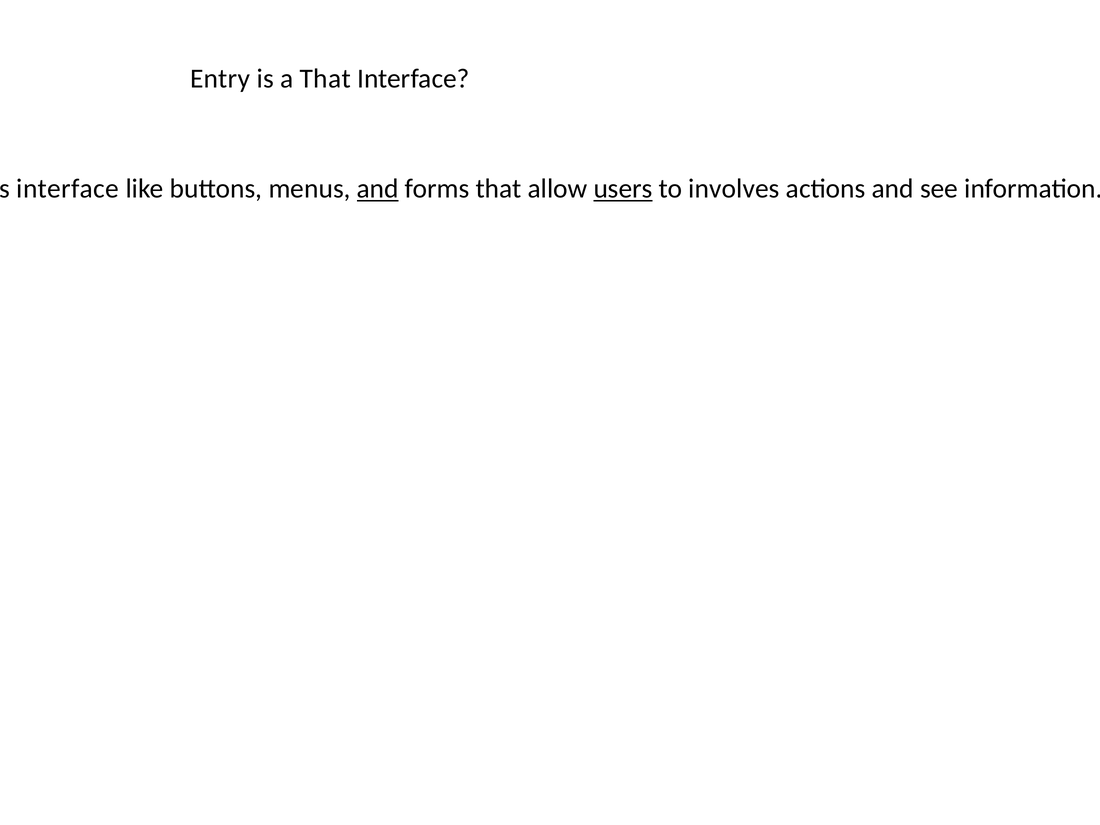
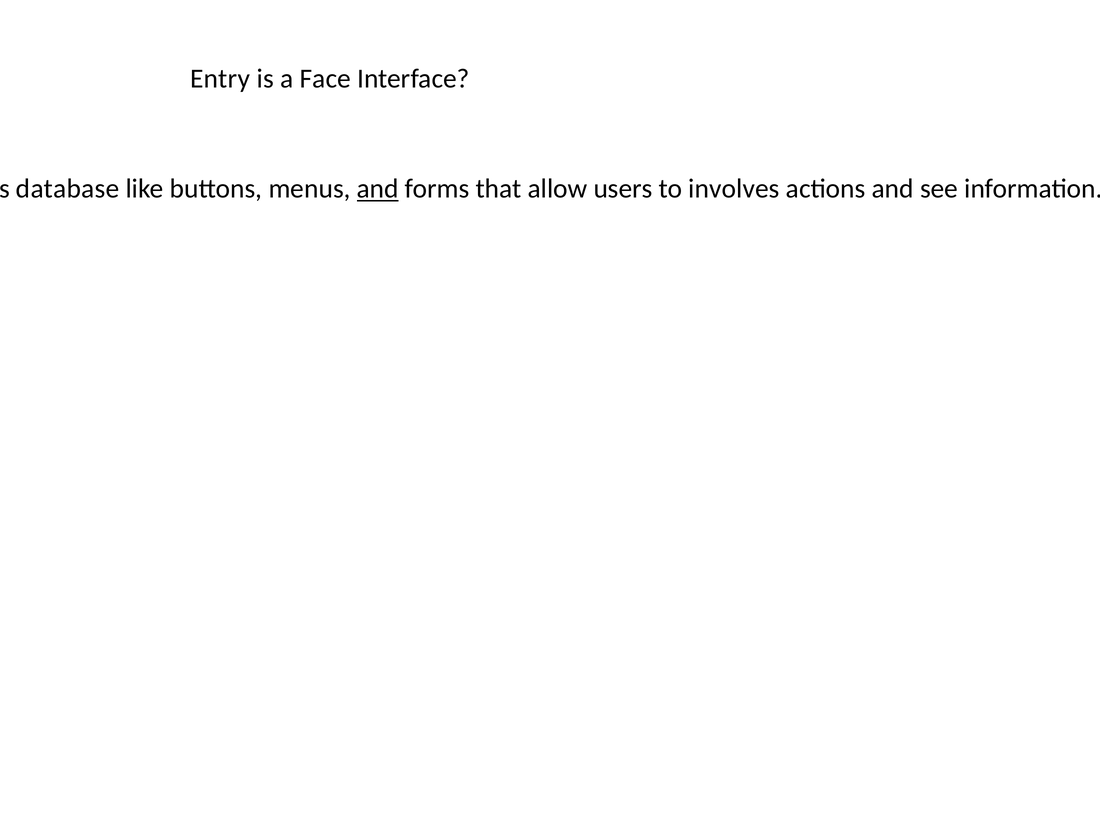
a That: That -> Face (325, 79)
interface: interface -> database (68, 189)
users underline: present -> none (623, 189)
